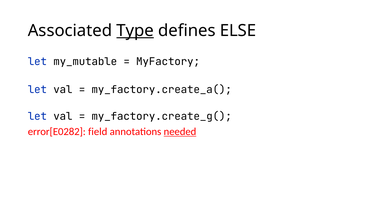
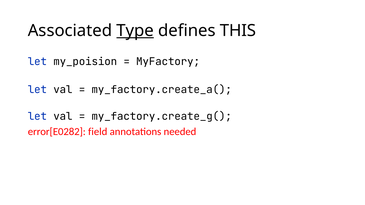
ELSE: ELSE -> THIS (238, 31)
my_mutable: my_mutable -> my_poision (85, 62)
needed underline: present -> none (180, 132)
